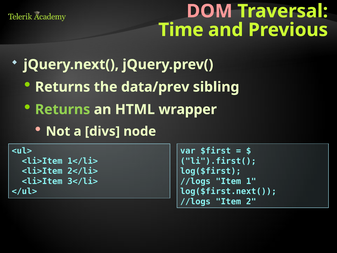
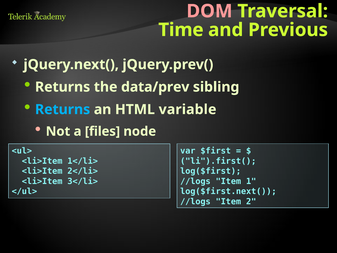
Returns colour: light green -> light blue (63, 109)
wrapper: wrapper -> variable (188, 109)
divs: divs -> files (102, 131)
